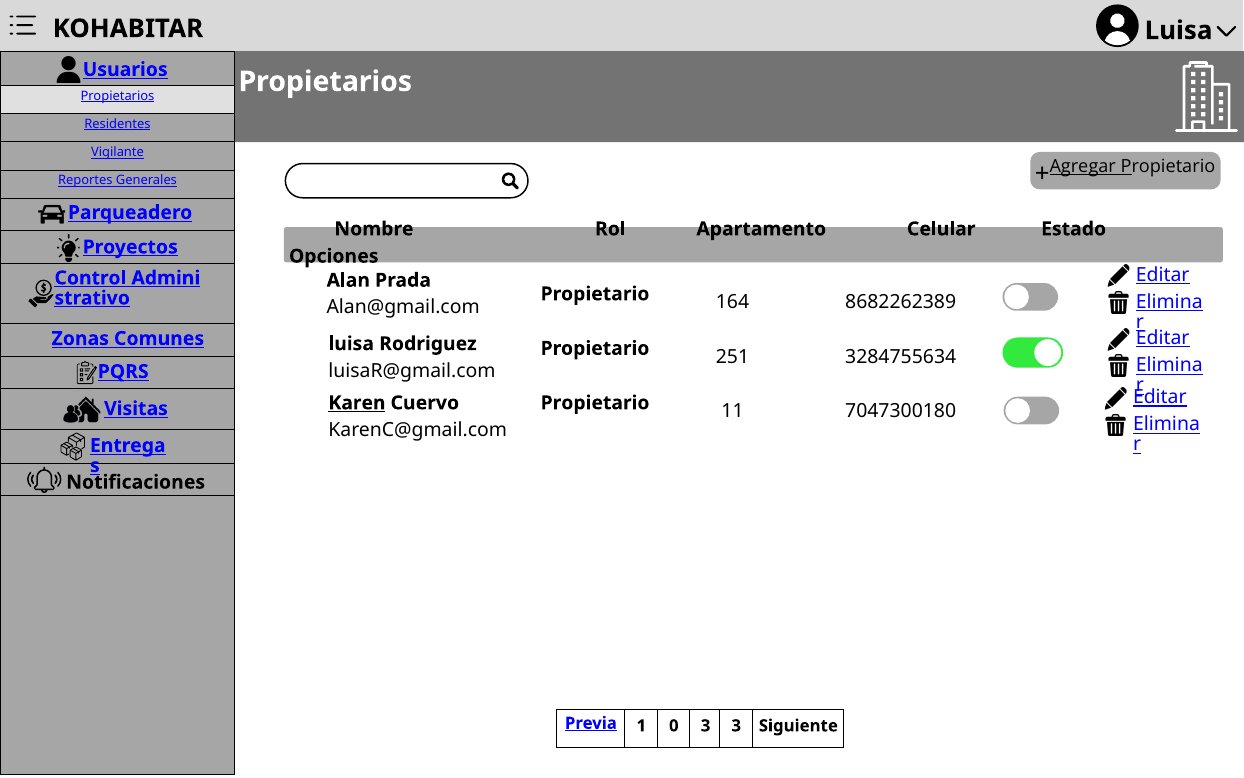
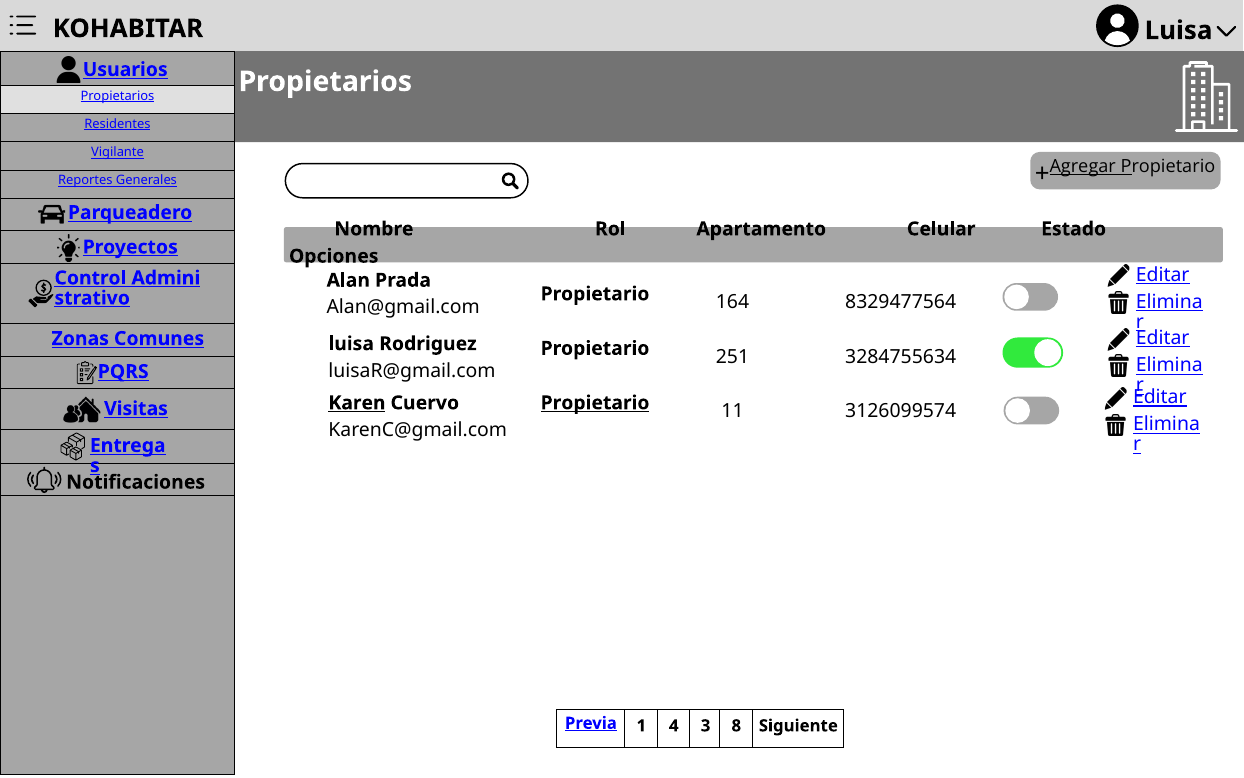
8682262389: 8682262389 -> 8329477564 (901, 302)
Propietario underline: none -> present (595, 403)
7047300180: 7047300180 -> 3126099574 (901, 411)
0: 0 -> 4 (674, 725)
3 3: 3 -> 8 (736, 725)
